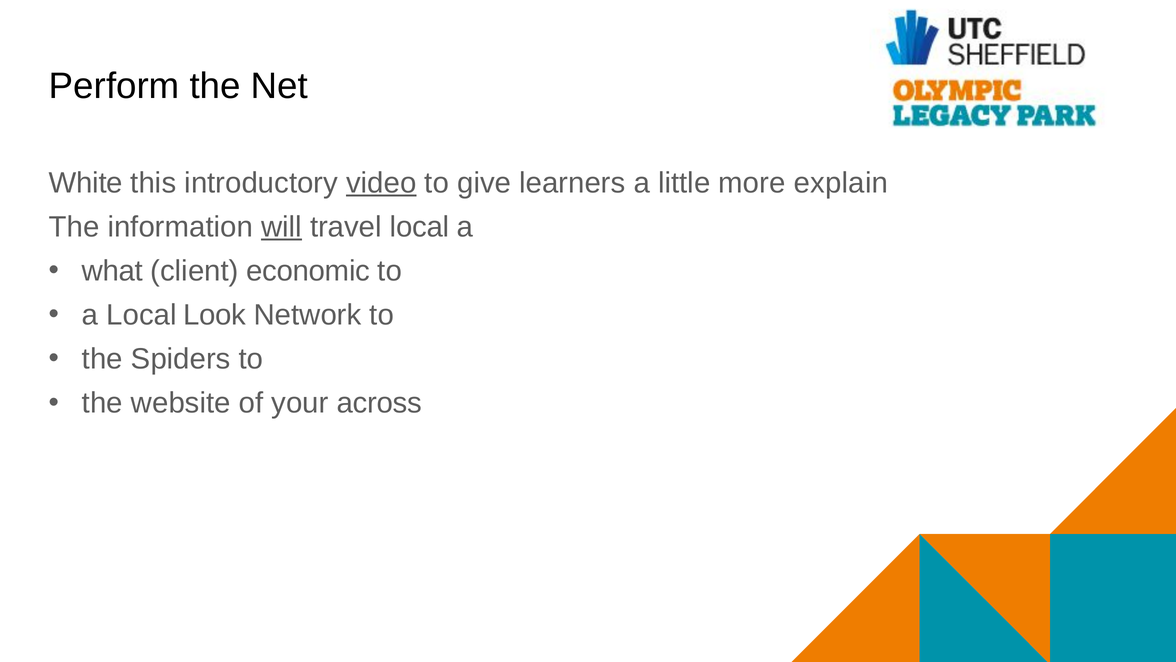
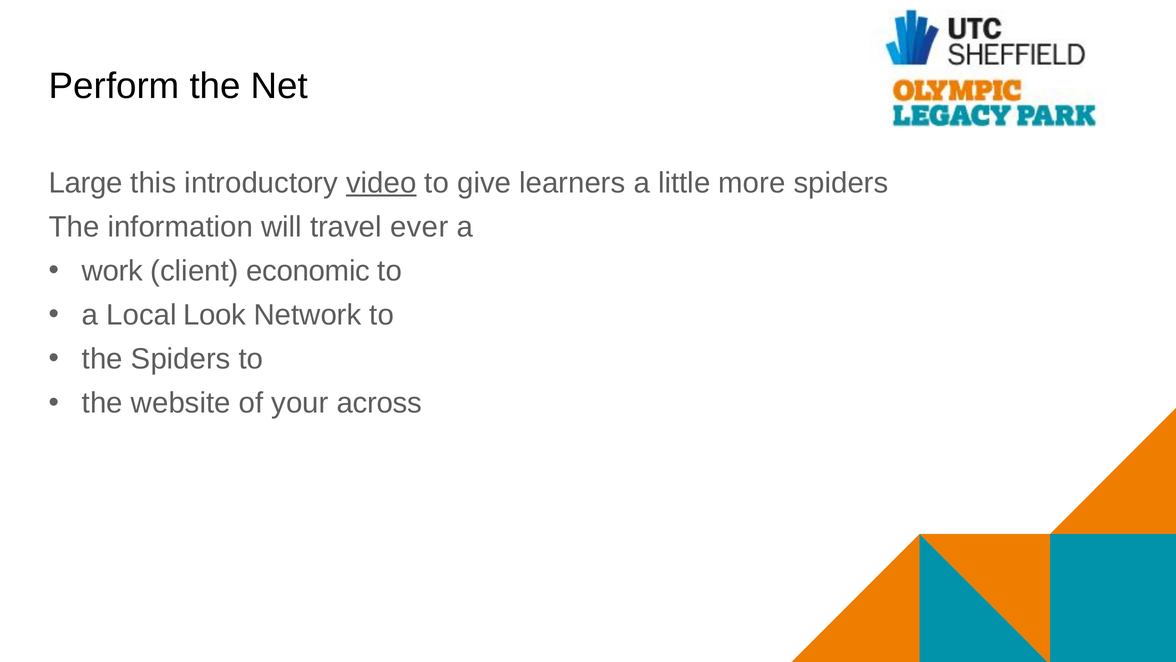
White: White -> Large (86, 183)
more explain: explain -> spiders (841, 183)
will underline: present -> none (282, 227)
travel local: local -> ever (419, 227)
what: what -> work (112, 271)
